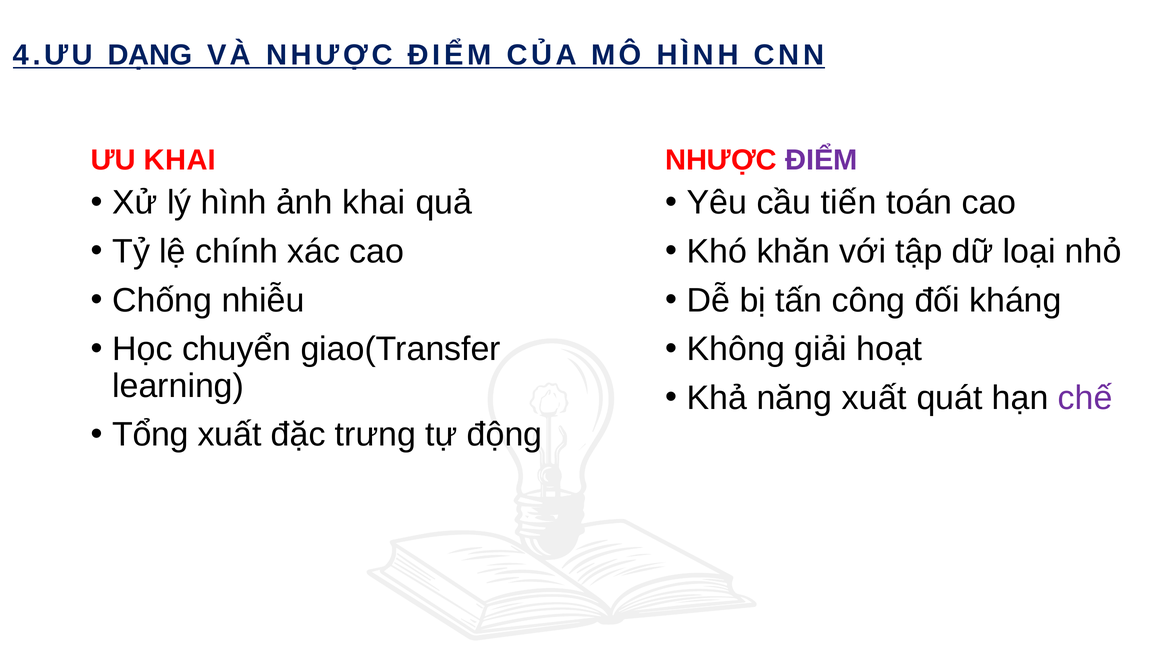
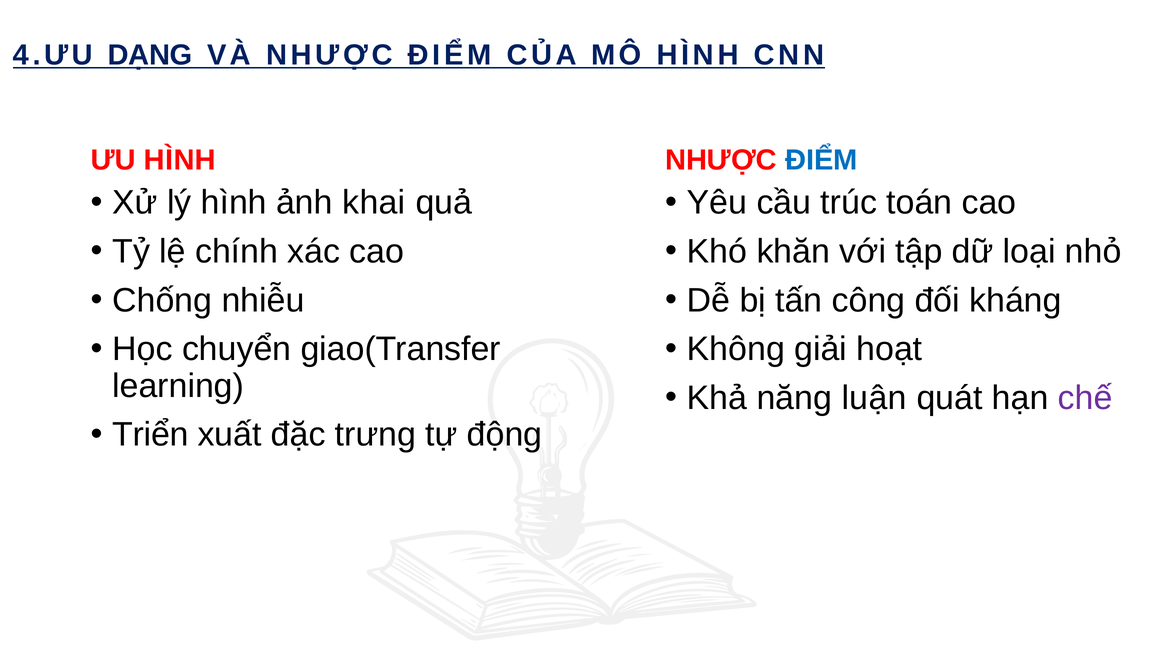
ƯU KHAI: KHAI -> HÌNH (180, 160)
ĐIỂM colour: purple -> blue (821, 160)
tiến: tiến -> trúc (849, 203)
năng xuất: xuất -> luận (874, 398)
Tổng: Tổng -> Triển (150, 435)
